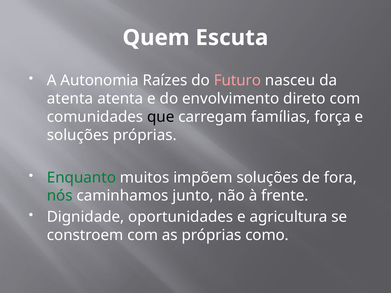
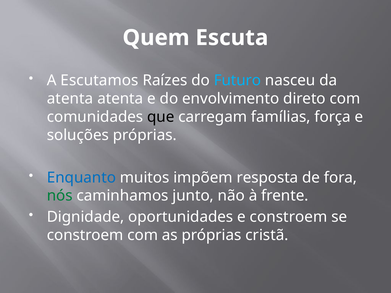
Autonomia: Autonomia -> Escutamos (99, 81)
Futuro colour: pink -> light blue (237, 81)
Enquanto colour: green -> blue (81, 178)
impõem soluções: soluções -> resposta (267, 178)
e agricultura: agricultura -> constroem (288, 217)
como: como -> cristã (267, 235)
